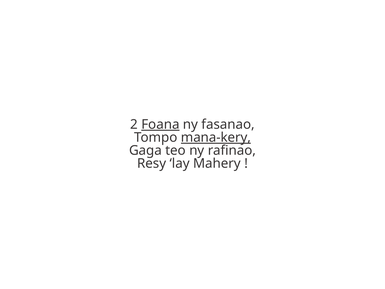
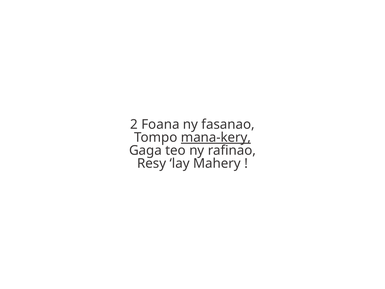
Foana underline: present -> none (160, 124)
